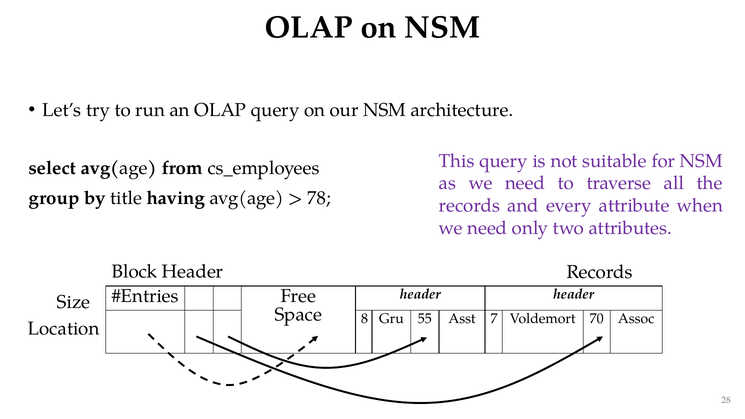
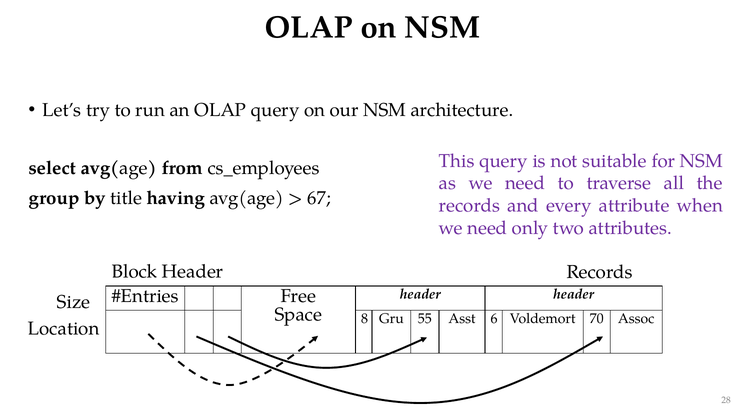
78: 78 -> 67 (319, 198)
7: 7 -> 6 (494, 319)
